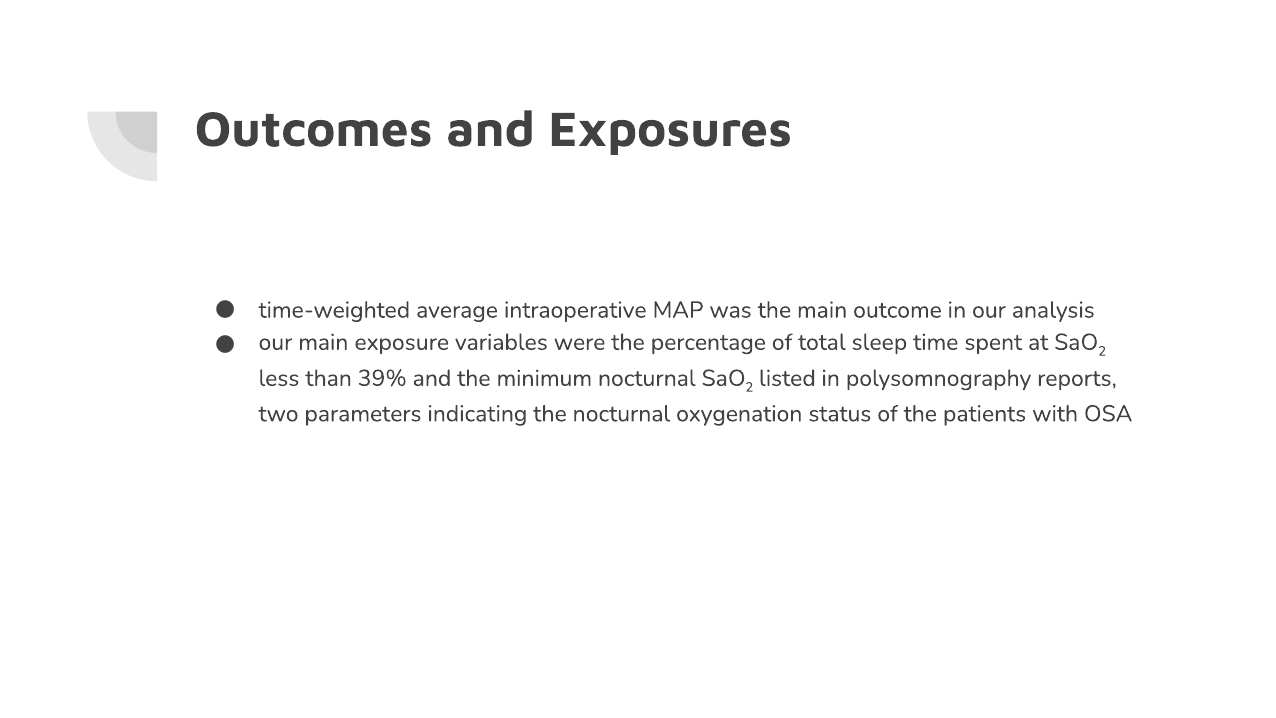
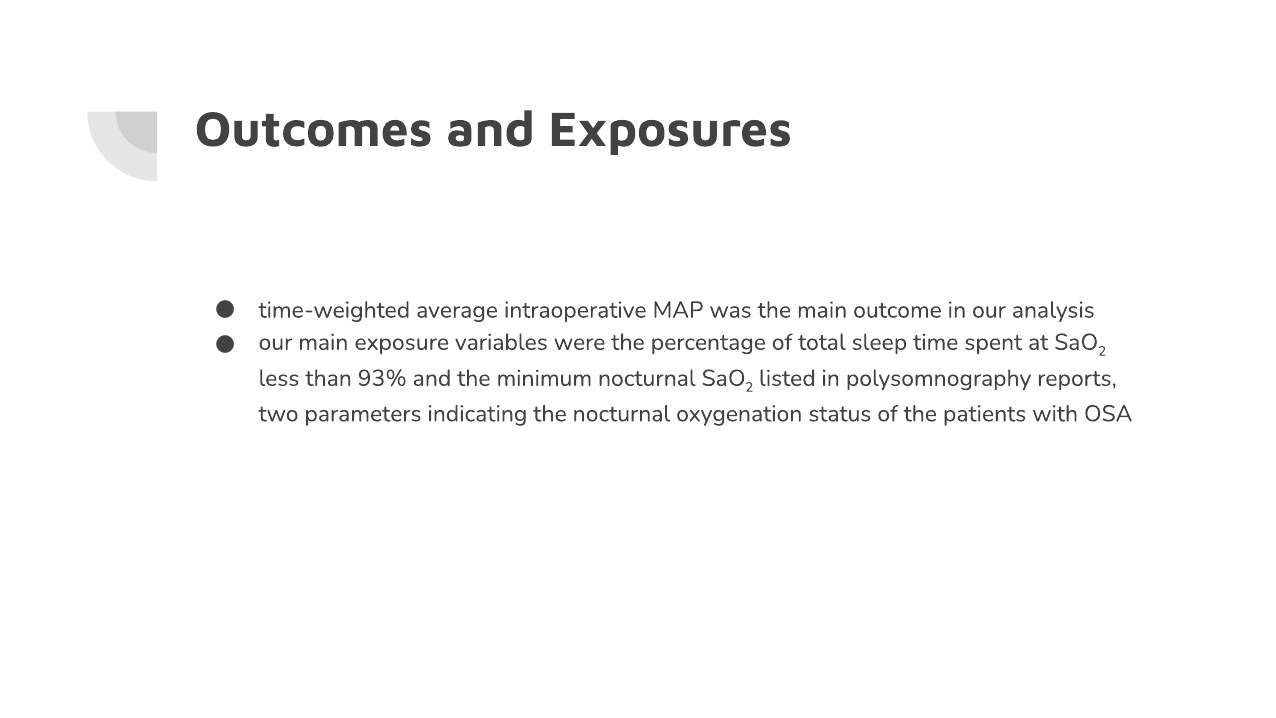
39%: 39% -> 93% (382, 378)
